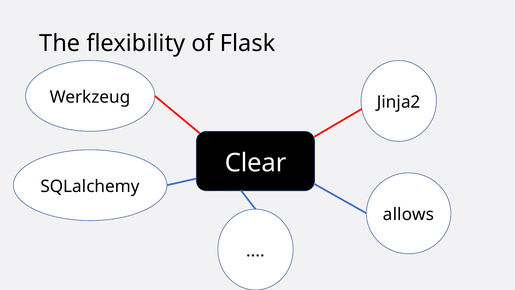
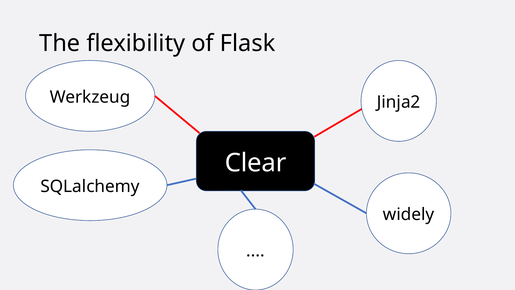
allows: allows -> widely (409, 214)
